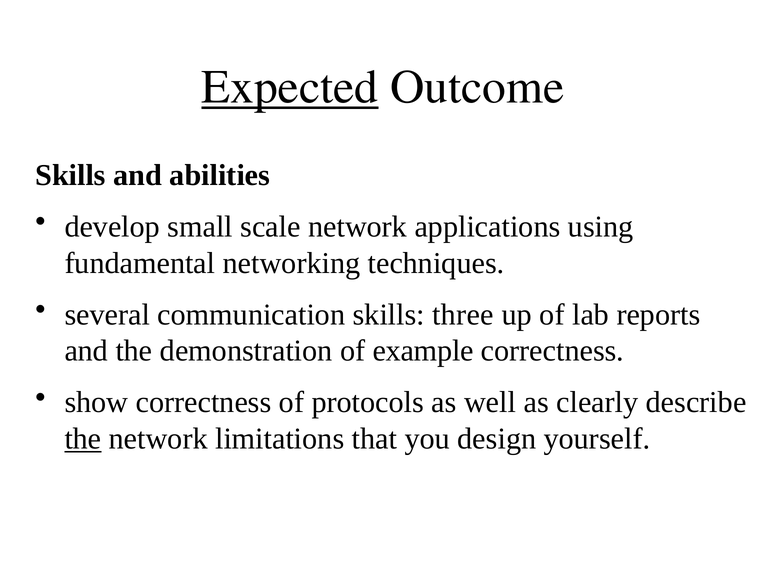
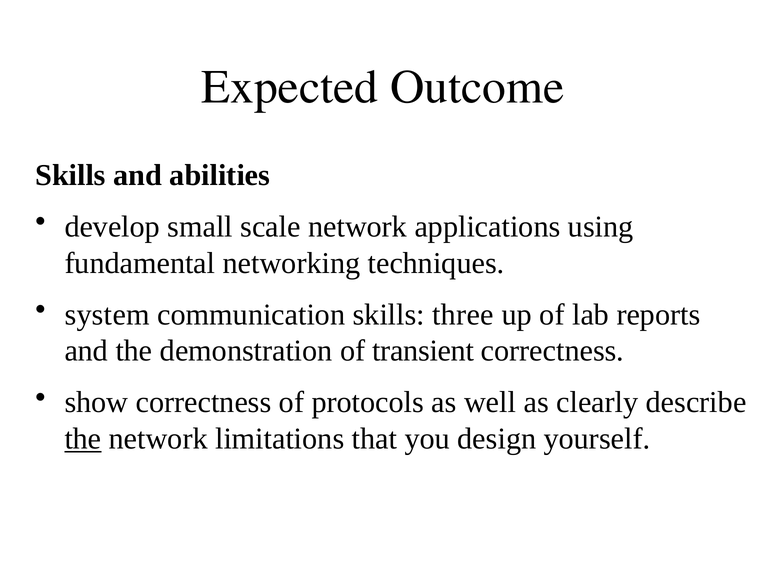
Expected underline: present -> none (290, 87)
several: several -> system (107, 314)
example: example -> transient (423, 351)
